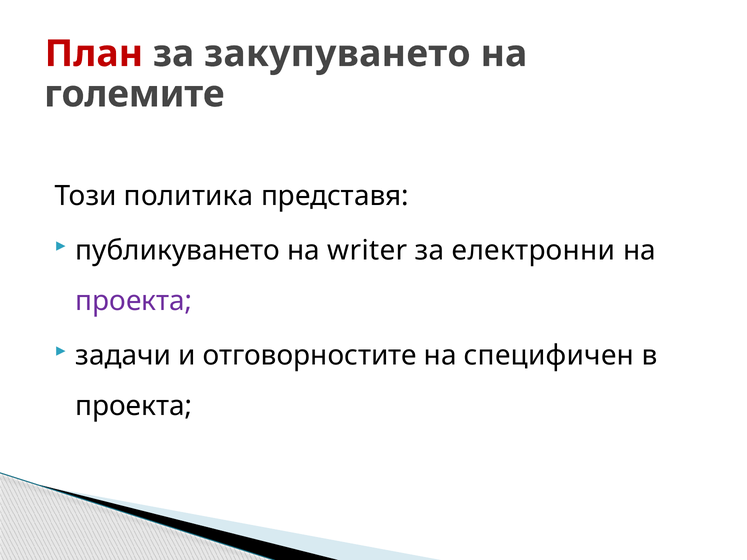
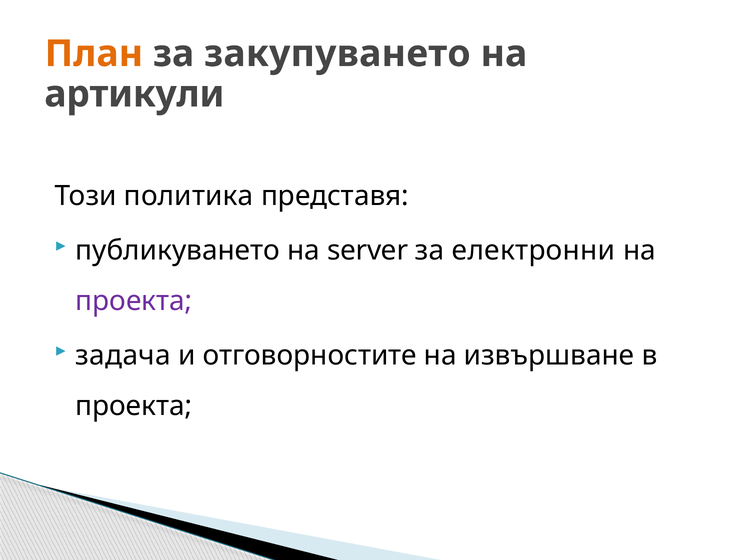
План colour: red -> orange (94, 54)
големите: големите -> артикули (134, 94)
writer: writer -> server (368, 250)
задачи: задачи -> задача (123, 356)
специфичен: специфичен -> извършване (549, 356)
